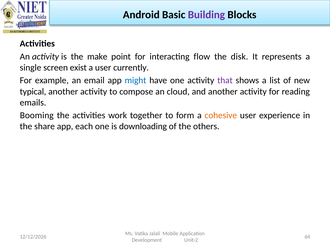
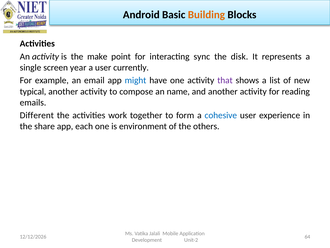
Building colour: purple -> orange (206, 15)
flow: flow -> sync (202, 56)
exist: exist -> year (78, 67)
cloud: cloud -> name (178, 91)
Booming: Booming -> Different (37, 115)
cohesive colour: orange -> blue (221, 115)
downloading: downloading -> environment (143, 126)
